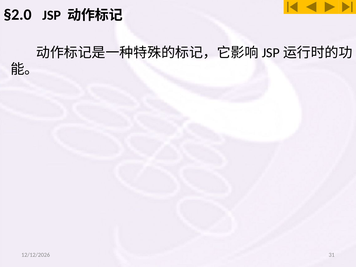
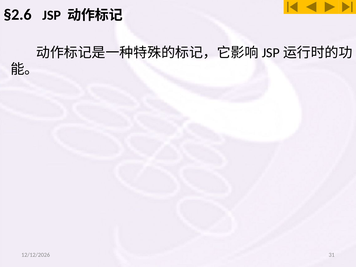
§2.0: §2.0 -> §2.6 (18, 15)
